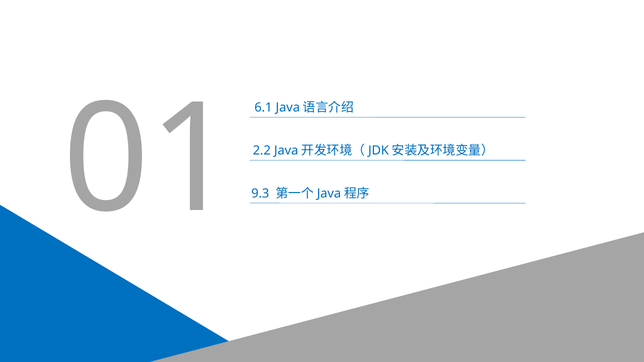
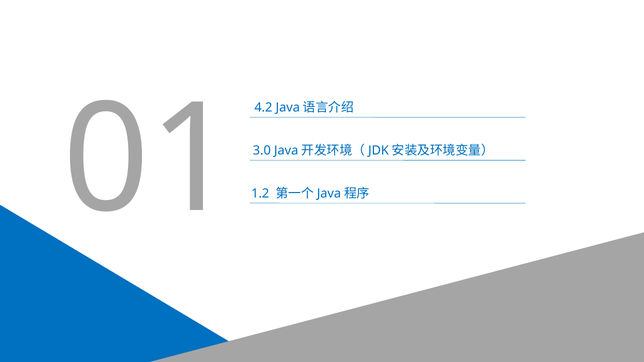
6.1: 6.1 -> 4.2 (263, 108)
2.2: 2.2 -> 3.0 (262, 151)
9.3: 9.3 -> 1.2 (260, 194)
